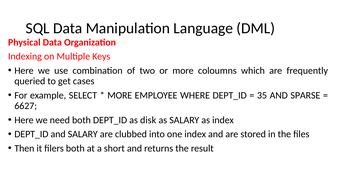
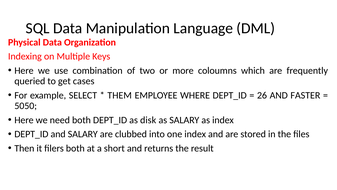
MORE: MORE -> THEM (120, 95)
35: 35 -> 26 (262, 95)
SPARSE: SPARSE -> FASTER (305, 95)
6627: 6627 -> 5050 (26, 106)
